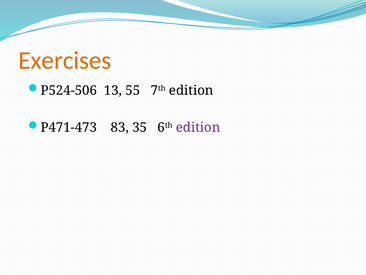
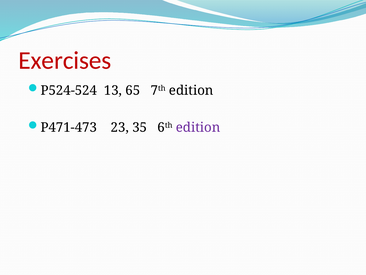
Exercises colour: orange -> red (65, 60)
P524-506: P524-506 -> P524-524 (69, 90)
55: 55 -> 65 (133, 90)
83: 83 -> 23 (120, 127)
